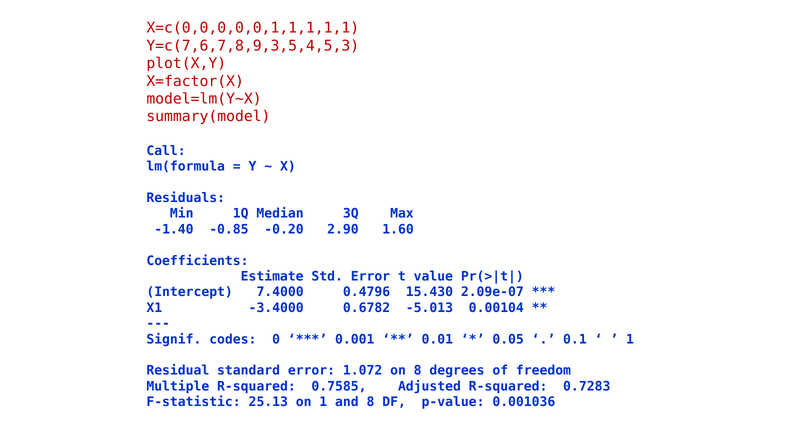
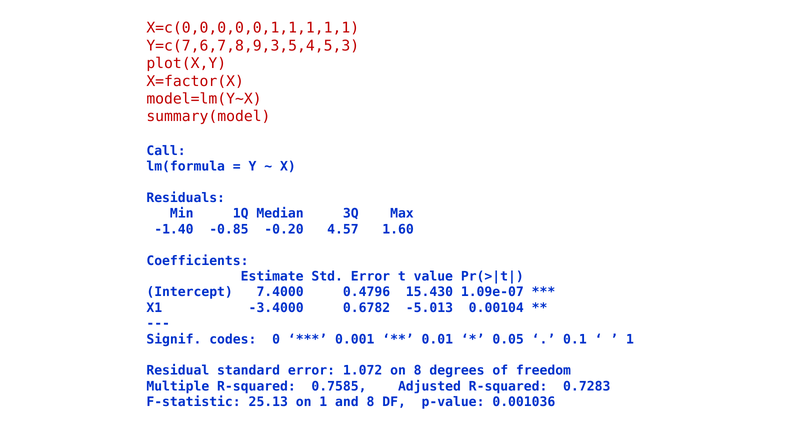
2.90: 2.90 -> 4.57 (343, 229)
2.09e-07: 2.09e-07 -> 1.09e-07 (492, 292)
